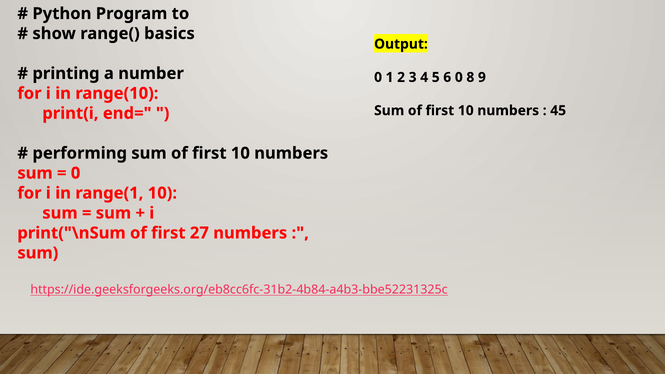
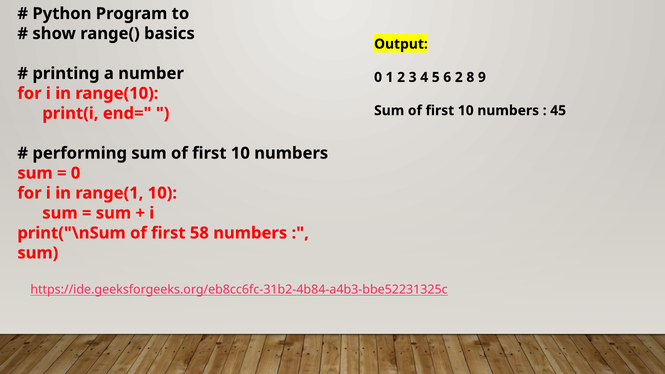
6 0: 0 -> 2 (459, 77)
27: 27 -> 58 (199, 233)
